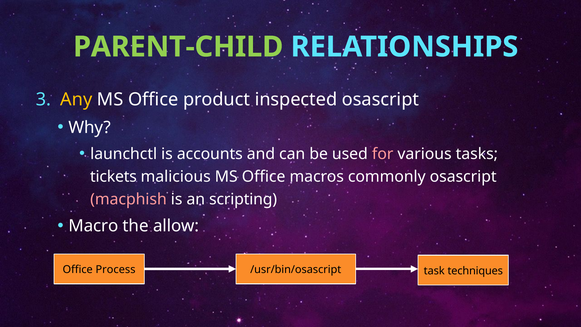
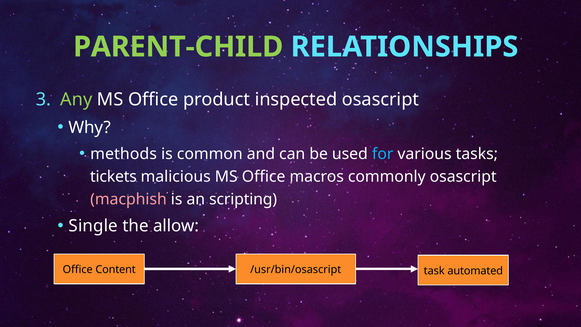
Any colour: yellow -> light green (76, 99)
launchctl: launchctl -> methods (124, 154)
accounts: accounts -> common (210, 154)
for colour: pink -> light blue (383, 154)
Macro: Macro -> Single (93, 226)
Process: Process -> Content (116, 270)
techniques: techniques -> automated (475, 271)
